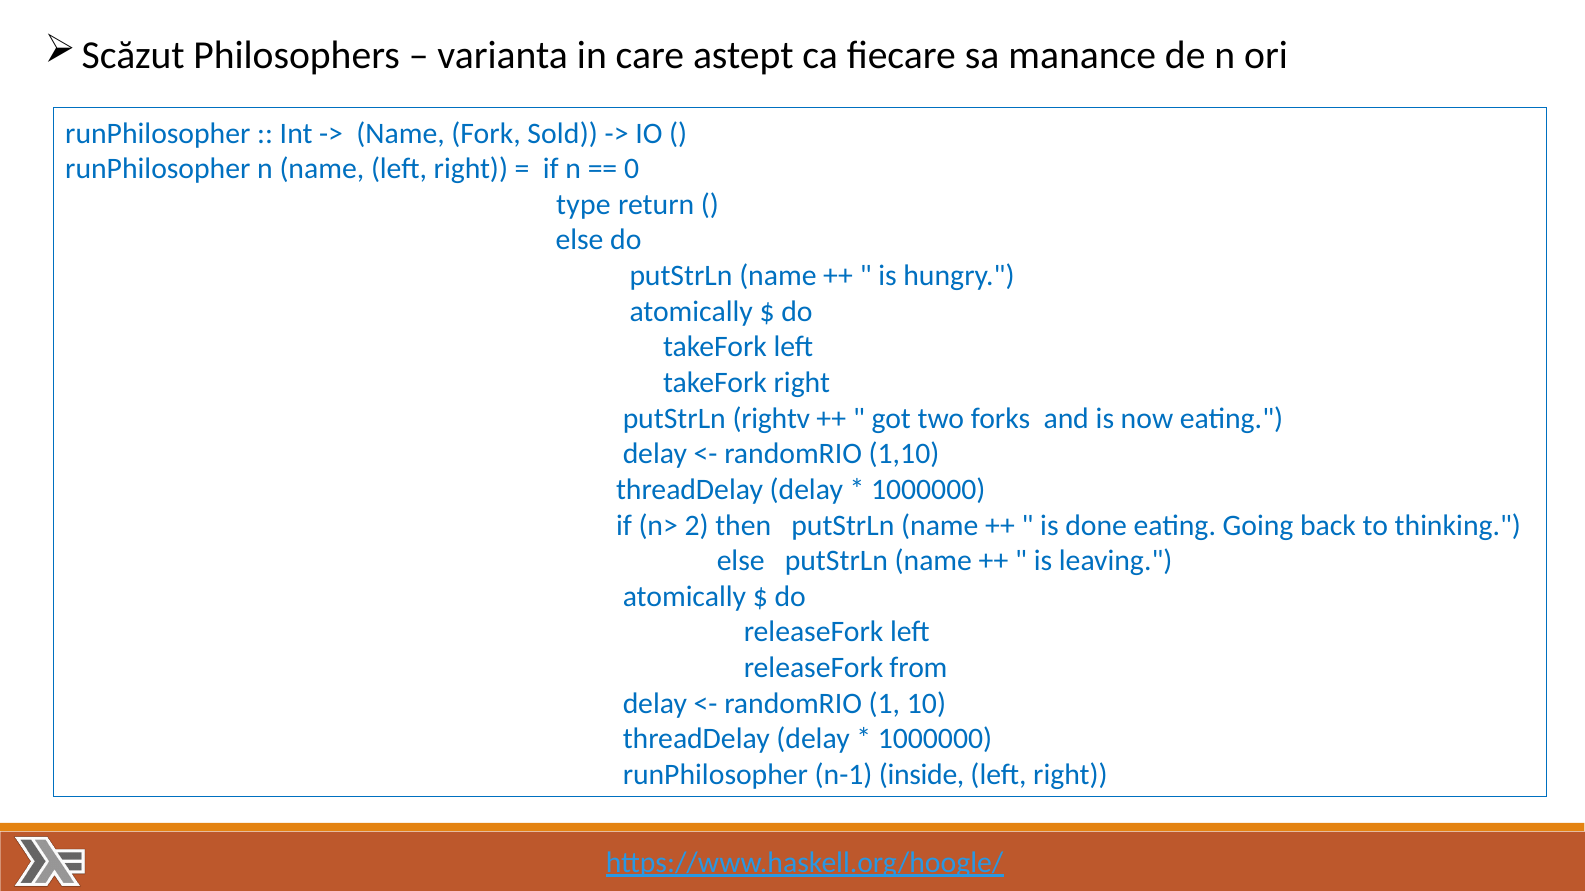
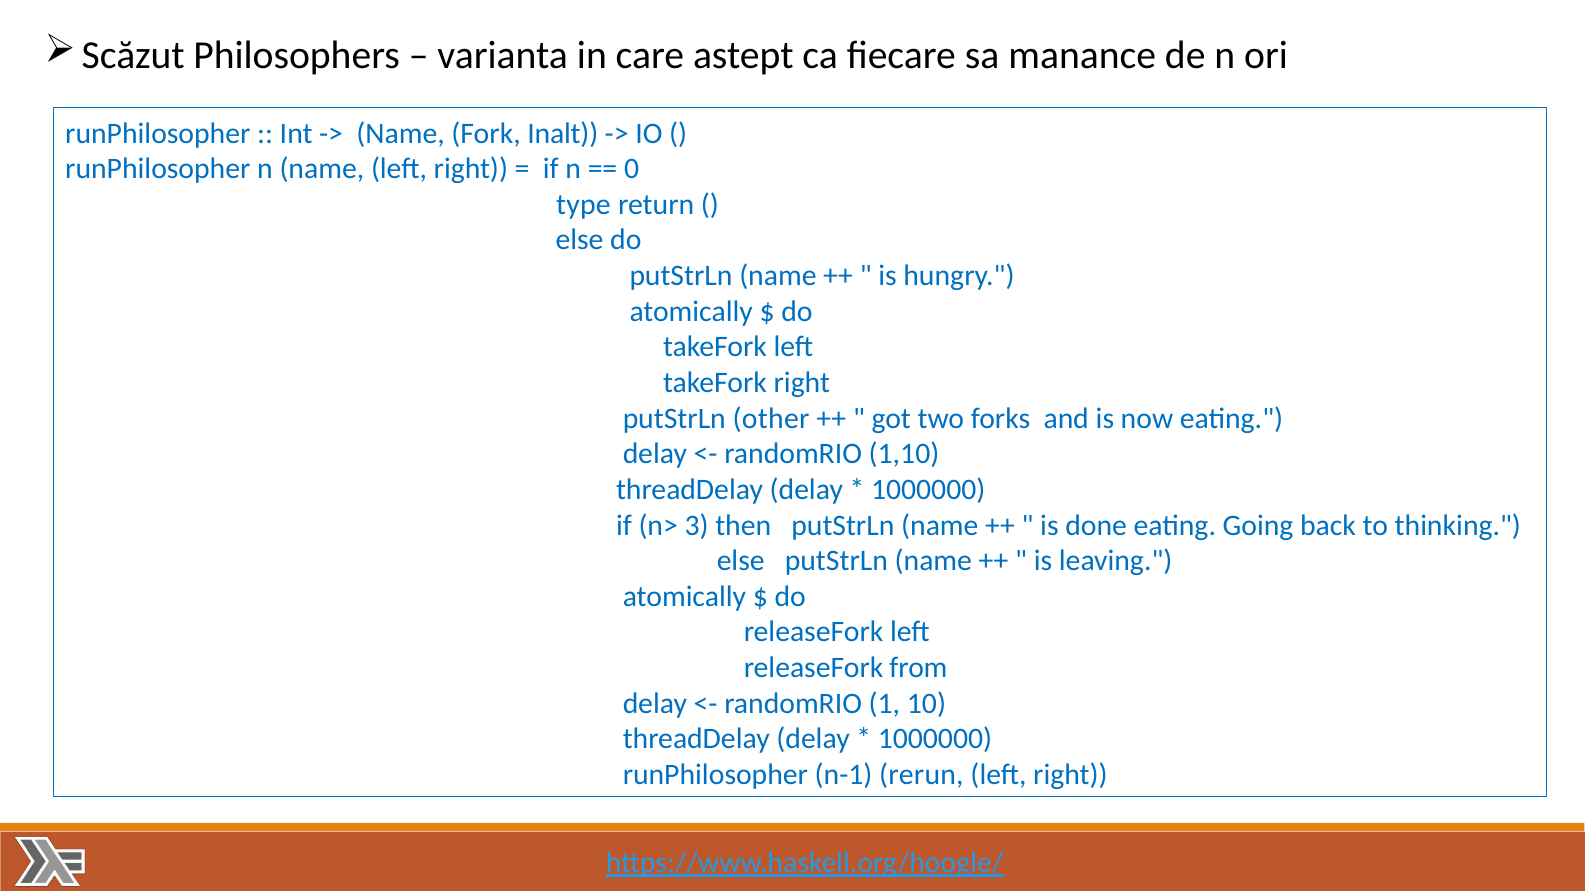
Sold: Sold -> Inalt (563, 133)
rightv: rightv -> other (771, 419)
2: 2 -> 3 (697, 526)
inside: inside -> rerun (921, 775)
